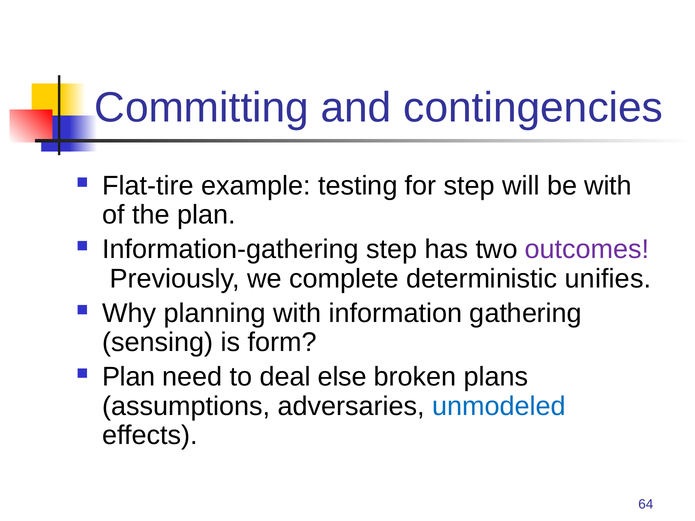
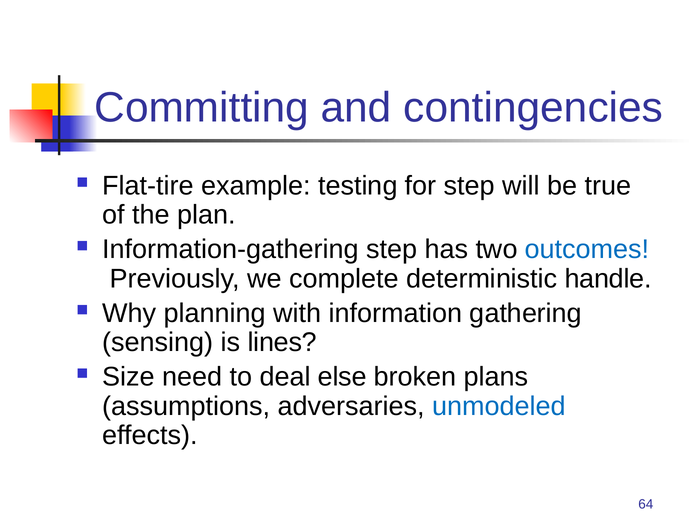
be with: with -> true (608, 186)
outcomes colour: purple -> blue (587, 250)
unifies: unifies -> handle (608, 279)
form: form -> lines (282, 343)
Plan: Plan -> Size (129, 377)
